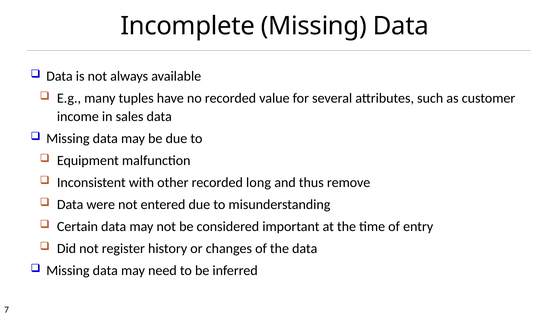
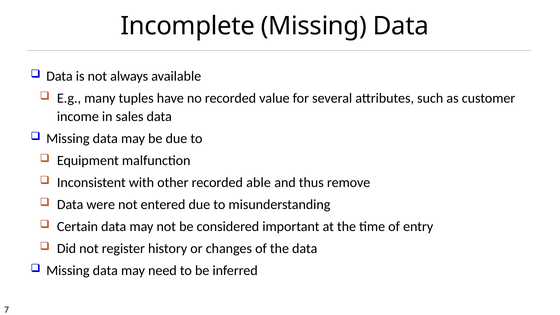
long: long -> able (259, 183)
